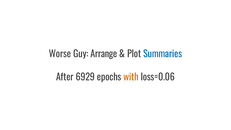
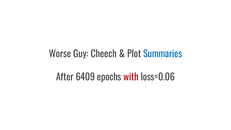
Arrange: Arrange -> Cheech (104, 54)
6929: 6929 -> 6409 (85, 77)
with colour: orange -> red (131, 77)
